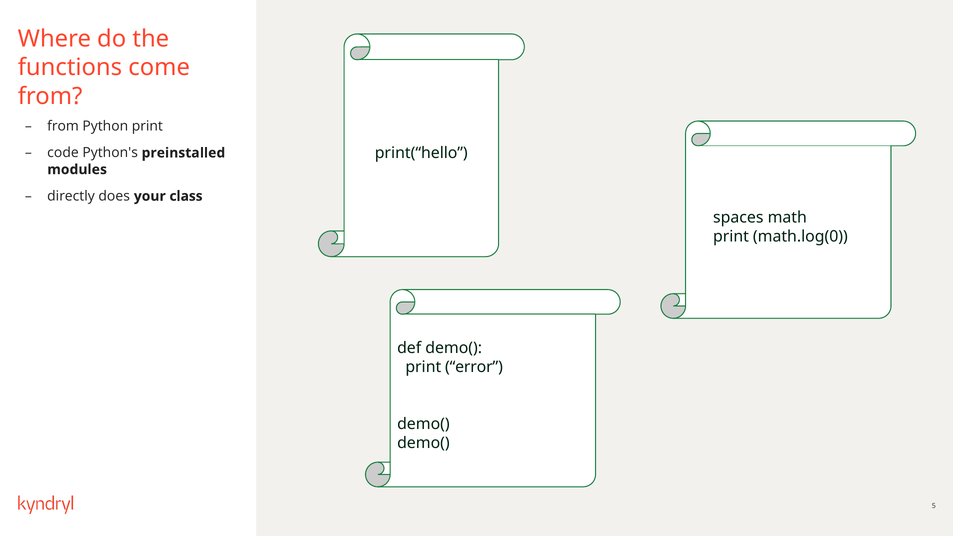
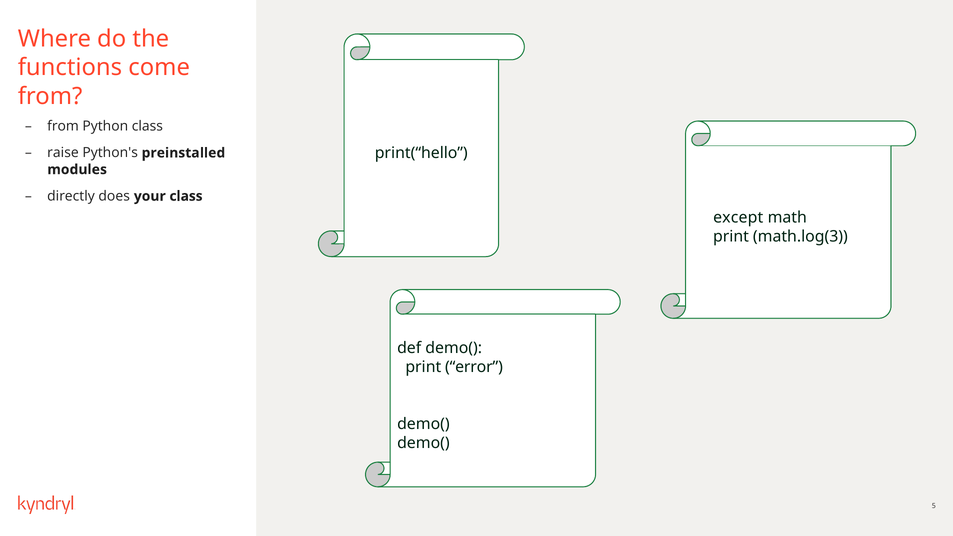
Python print: print -> class (147, 126)
code: code -> raise (63, 153)
spaces: spaces -> except (738, 217)
math.log(0: math.log(0 -> math.log(3 (800, 237)
